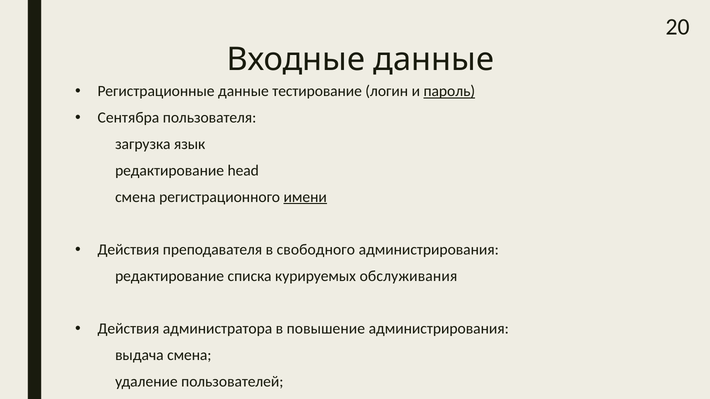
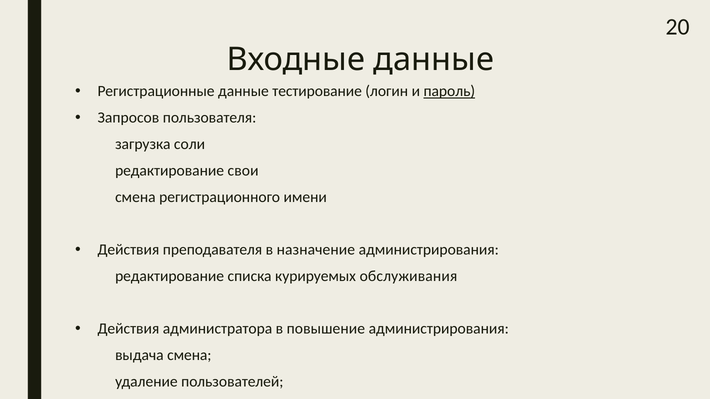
Сентябра: Сентябра -> Запросов (128, 118)
язык: язык -> соли (190, 144)
head: head -> свои (243, 171)
имени underline: present -> none (305, 197)
свободного: свободного -> назначение (316, 250)
